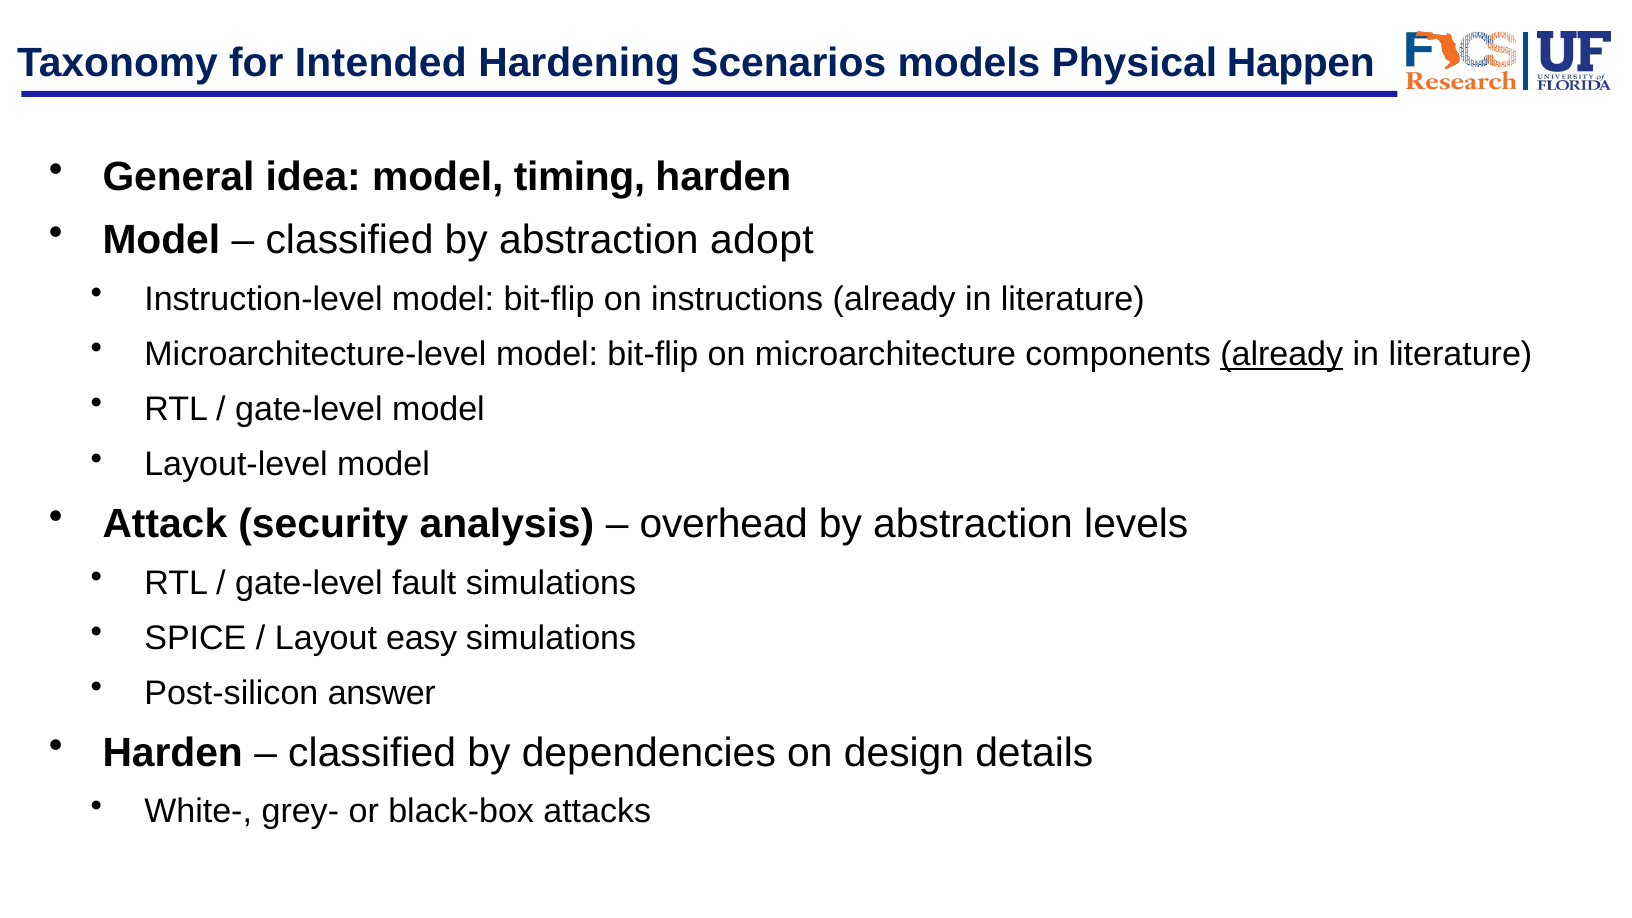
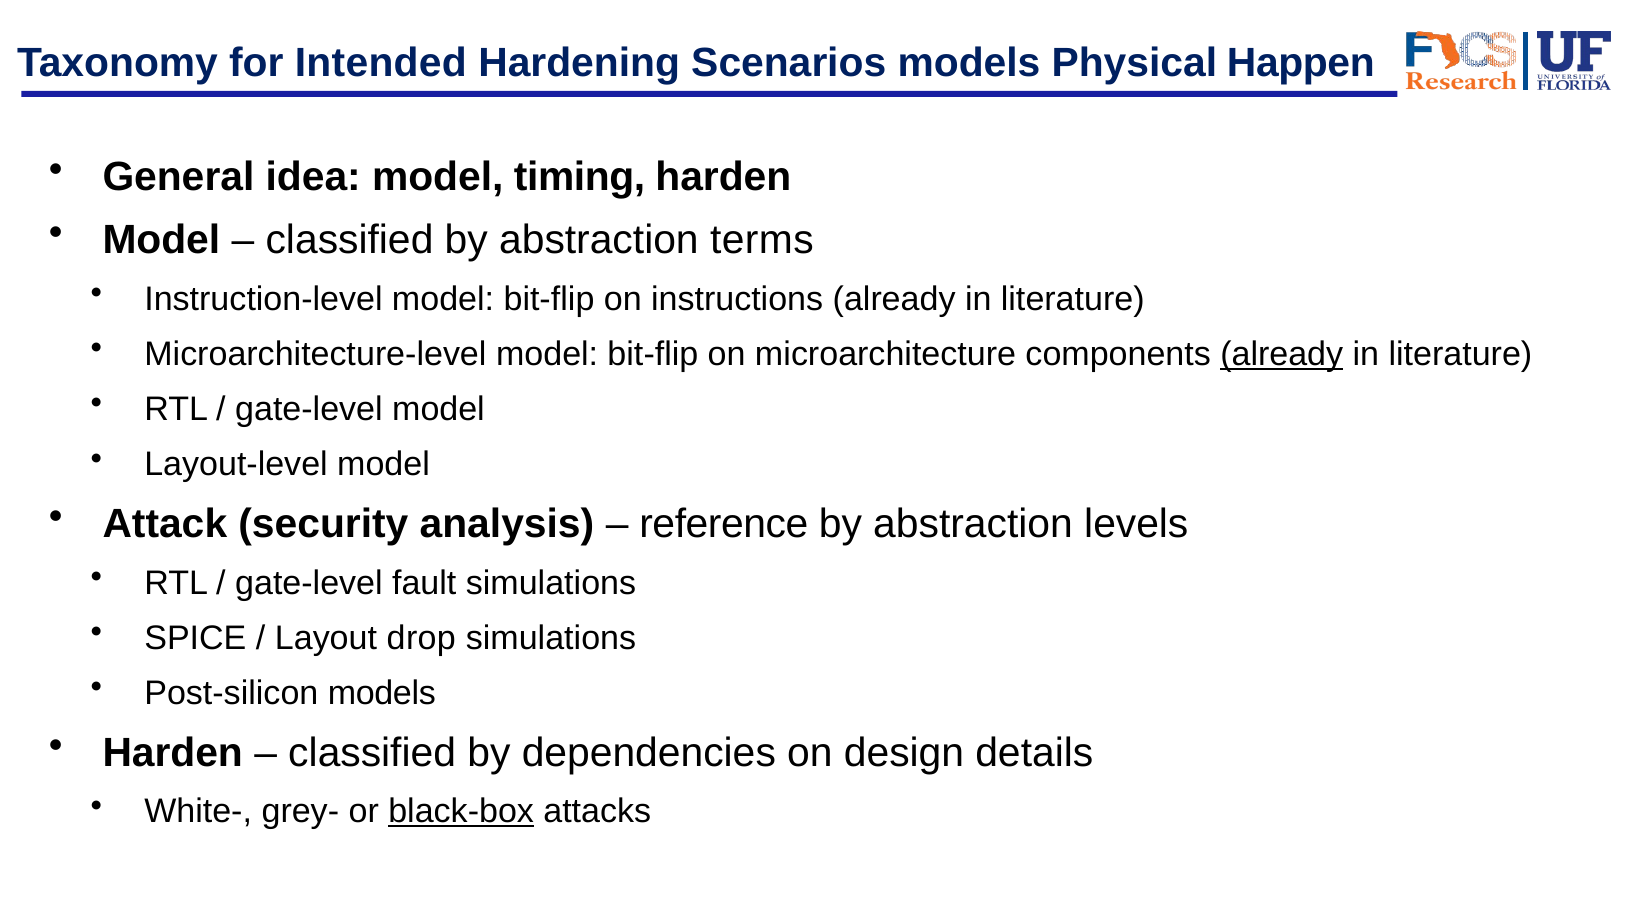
adopt: adopt -> terms (762, 240)
overhead: overhead -> reference (724, 524)
easy: easy -> drop (421, 638)
Post-silicon answer: answer -> models (382, 693)
black-box underline: none -> present (461, 812)
